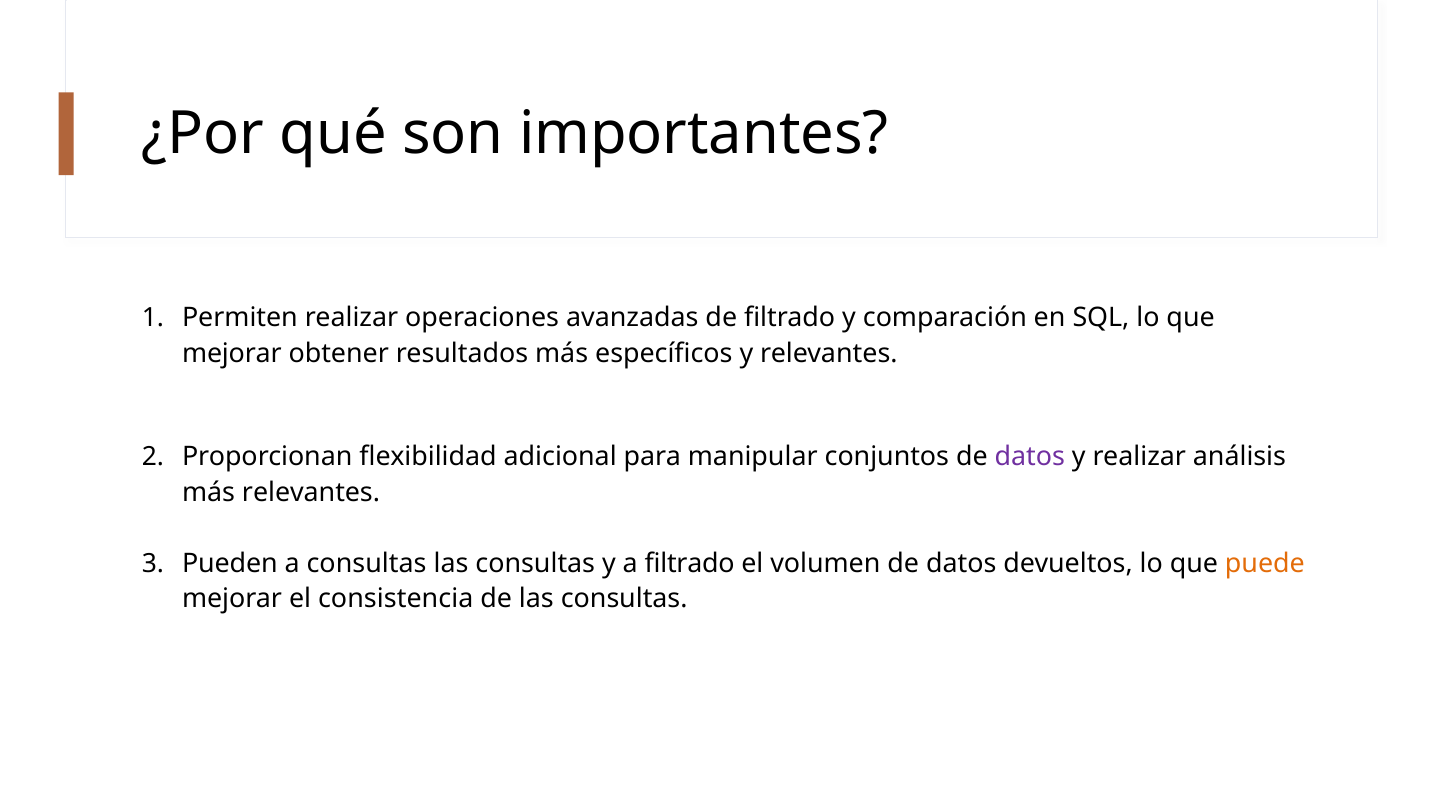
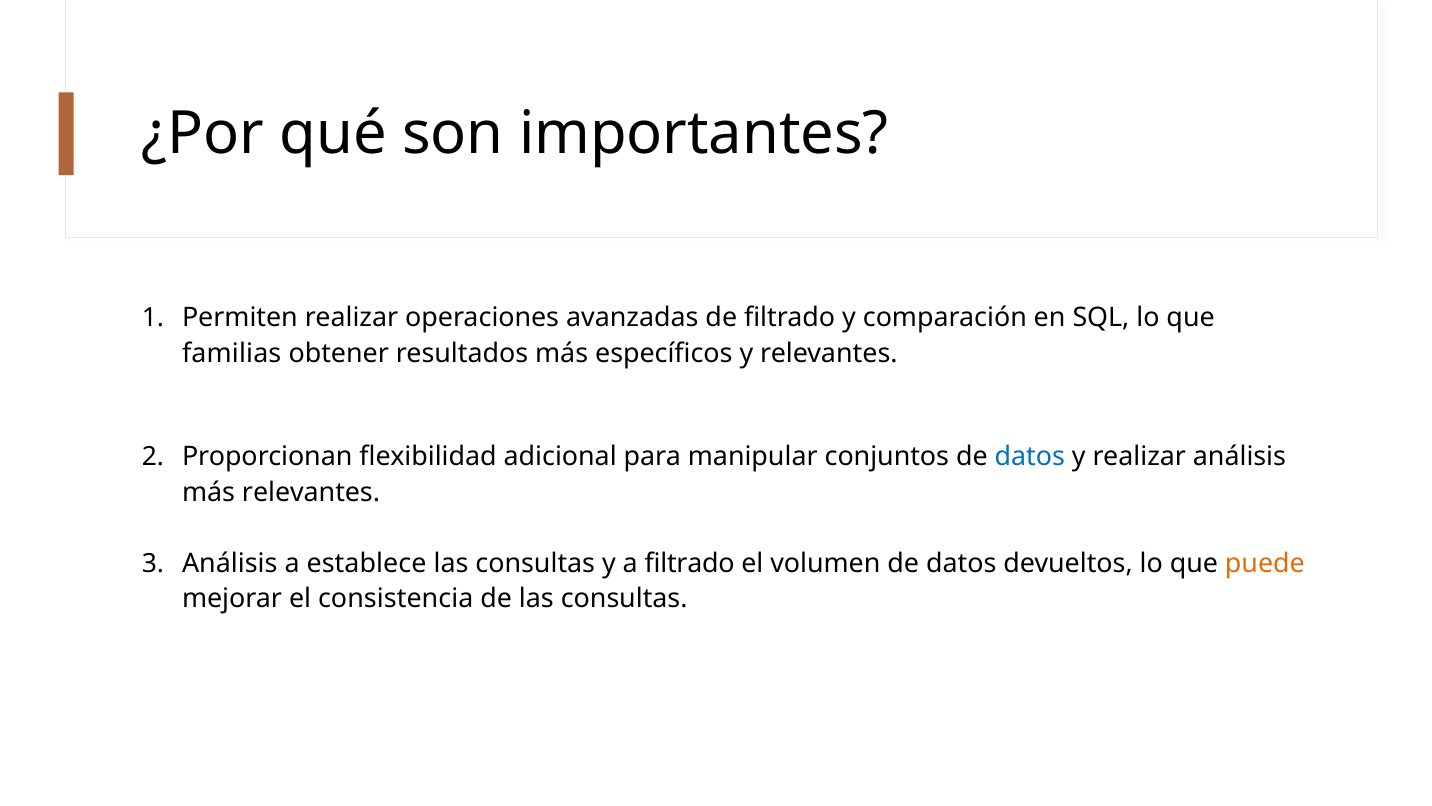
mejorar: mejorar -> familias (232, 353)
datos colour: purple -> blue (1030, 457)
Pueden: Pueden -> Análisis (230, 563)
a consultas: consultas -> establece (367, 563)
